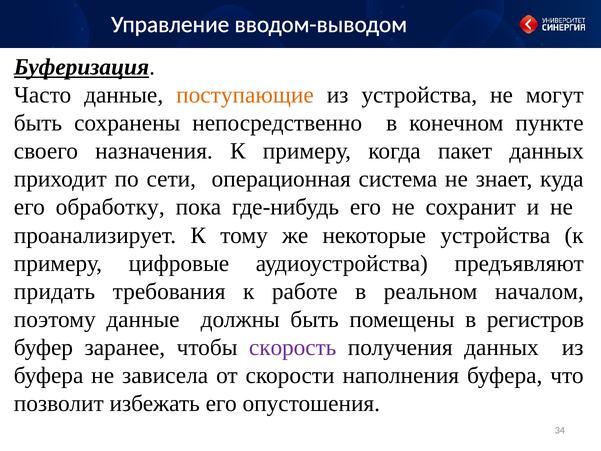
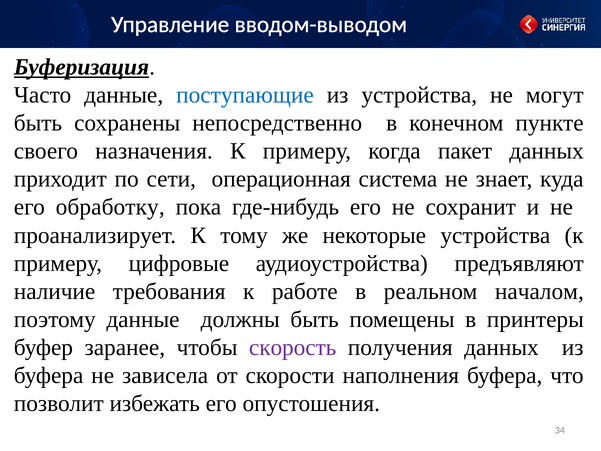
поступающие colour: orange -> blue (245, 95)
придать: придать -> наличие (55, 291)
регистров: регистров -> принтеры (535, 319)
